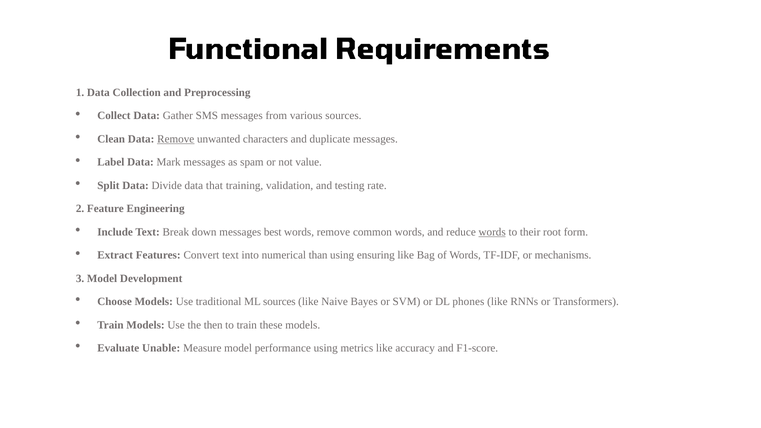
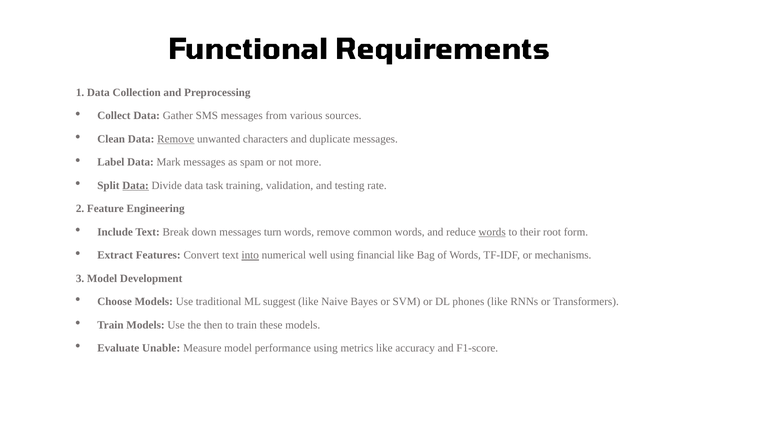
value: value -> more (309, 162)
Data underline: none -> present (136, 185)
that: that -> task (215, 185)
best: best -> turn (273, 232)
into underline: none -> present (250, 255)
than: than -> well (318, 255)
ensuring: ensuring -> financial (376, 255)
ML sources: sources -> suggest (279, 302)
